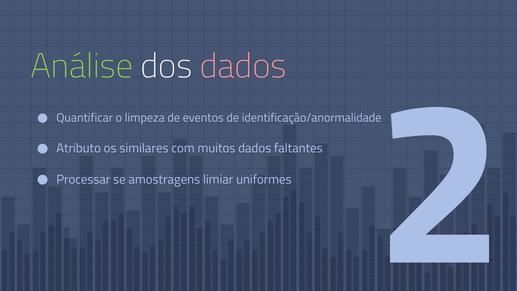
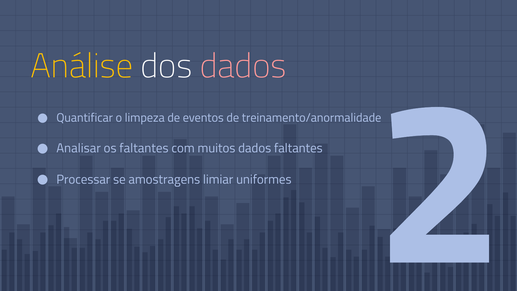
Análise colour: light green -> yellow (82, 66)
identificação/anormalidade: identificação/anormalidade -> treinamento/anormalidade (312, 118)
Atributo: Atributo -> Analisar (79, 148)
os similares: similares -> faltantes (144, 148)
